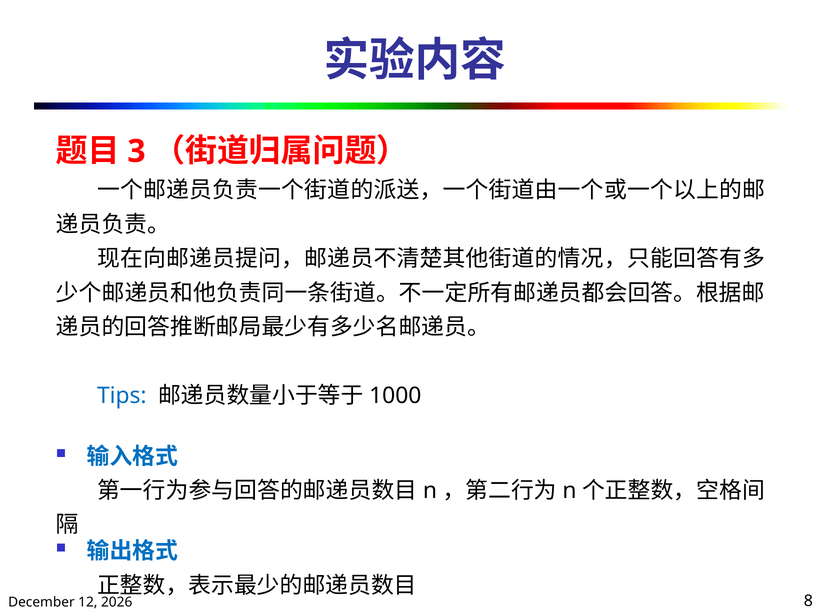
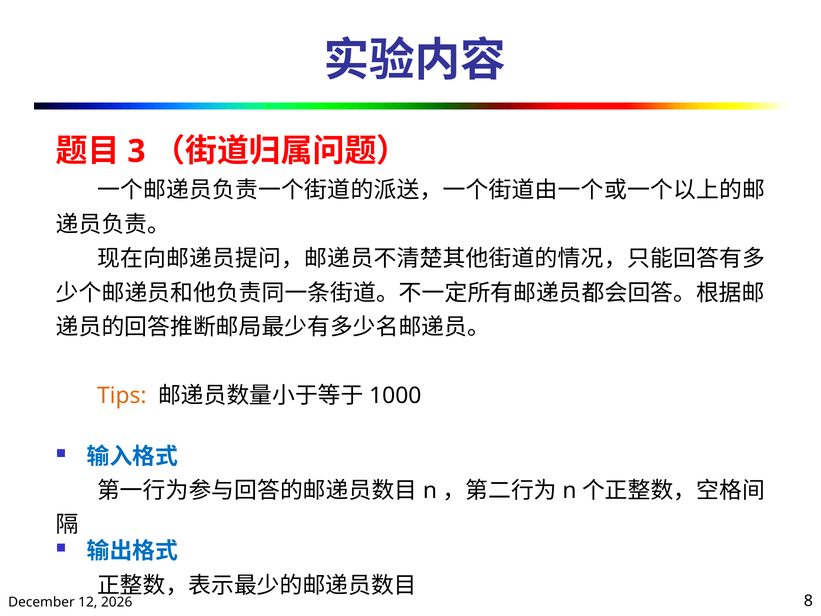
Tips colour: blue -> orange (122, 396)
